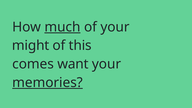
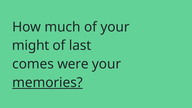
much underline: present -> none (62, 27)
this: this -> last (80, 46)
want: want -> were (73, 64)
